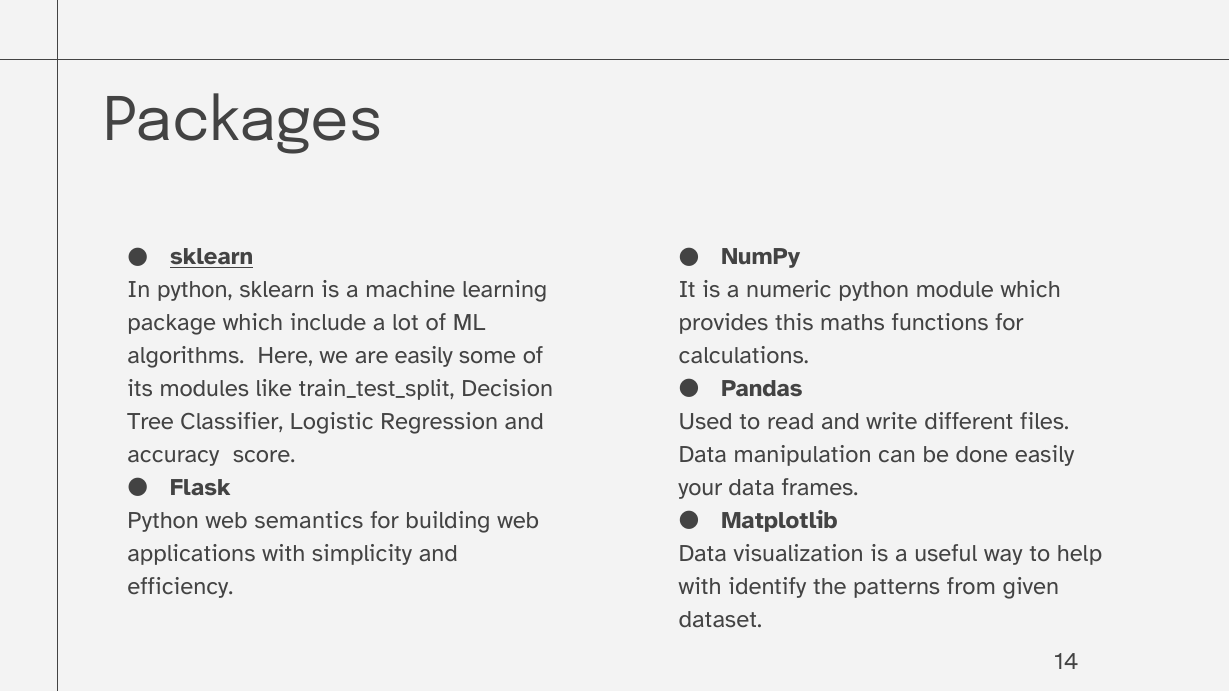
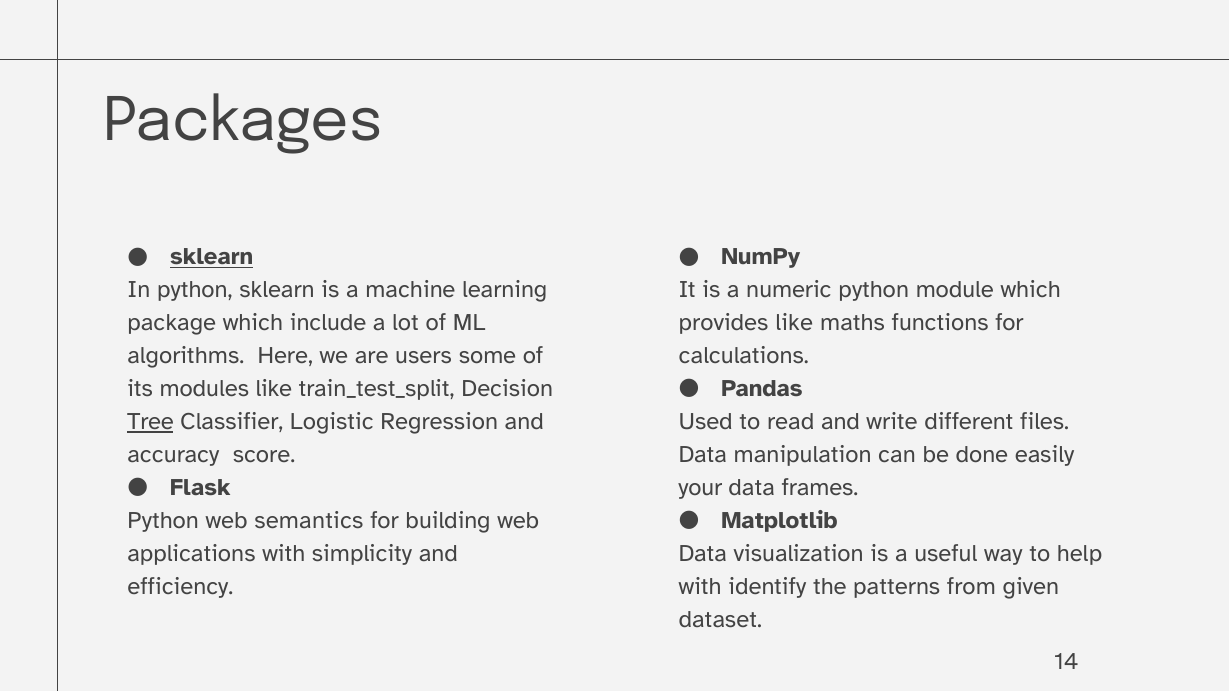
provides this: this -> like (794, 323)
are easily: easily -> users (424, 356)
Tree underline: none -> present (150, 422)
